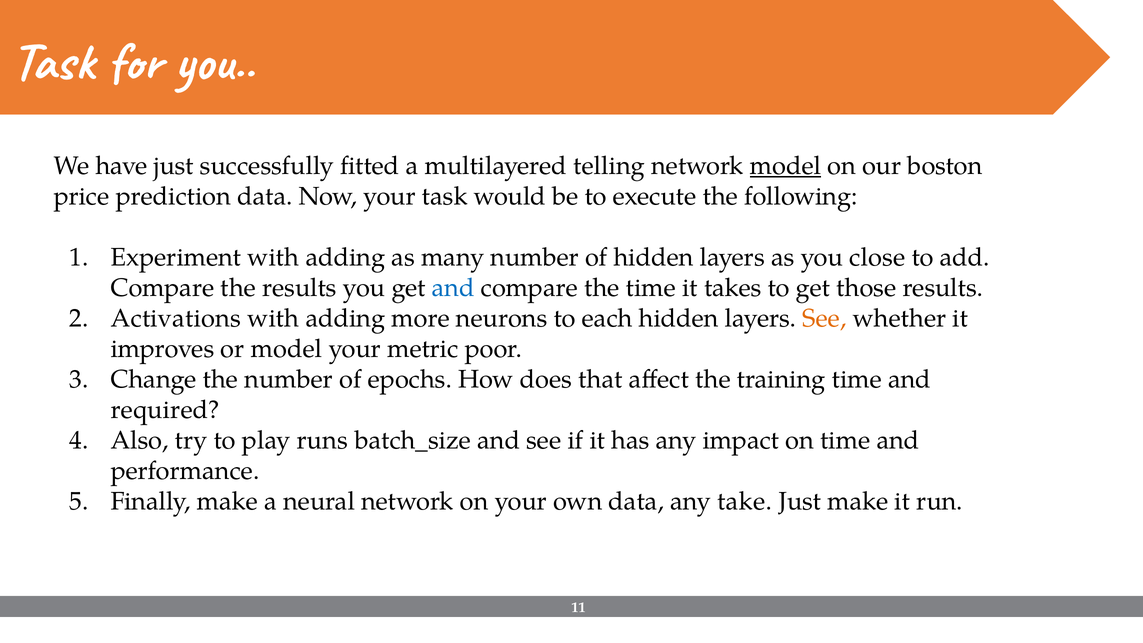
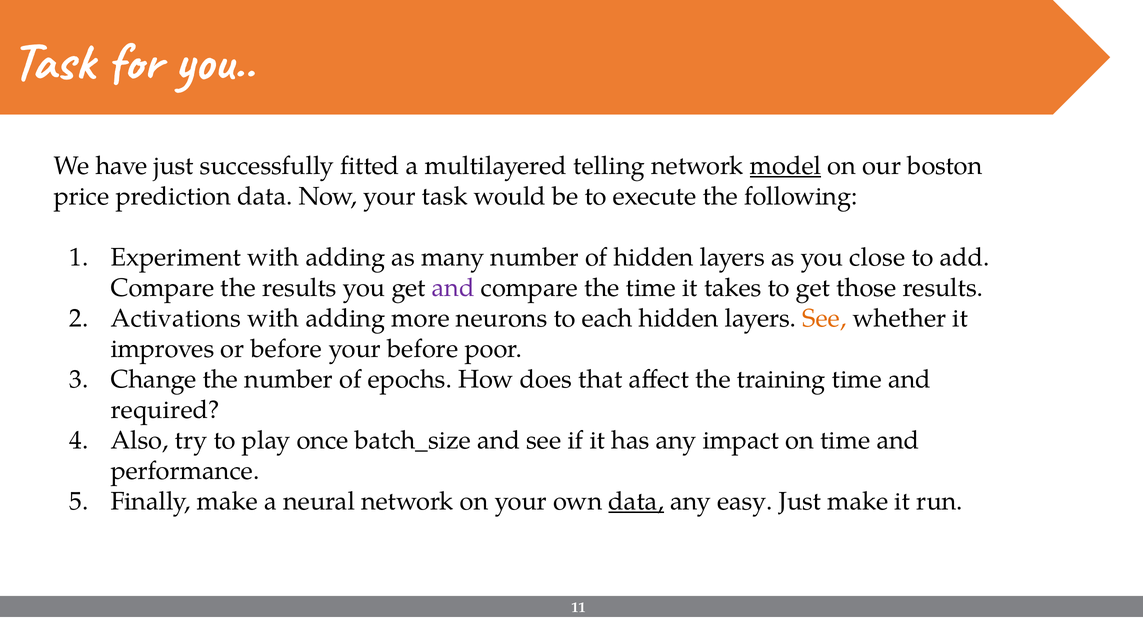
and colour: blue -> purple (453, 288)
or model: model -> before (286, 349)
your metric: metric -> before (423, 349)
runs: runs -> once (322, 440)
data underline: none -> present (636, 501)
take: take -> easy (745, 501)
